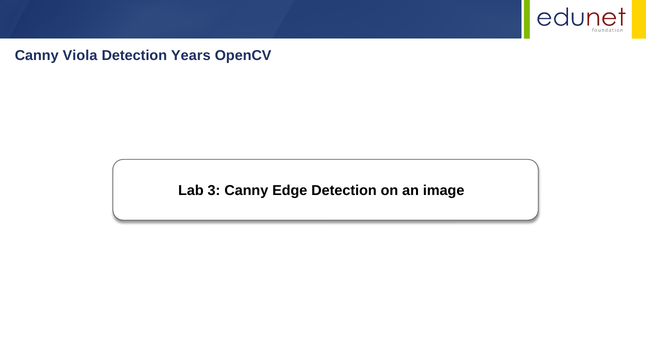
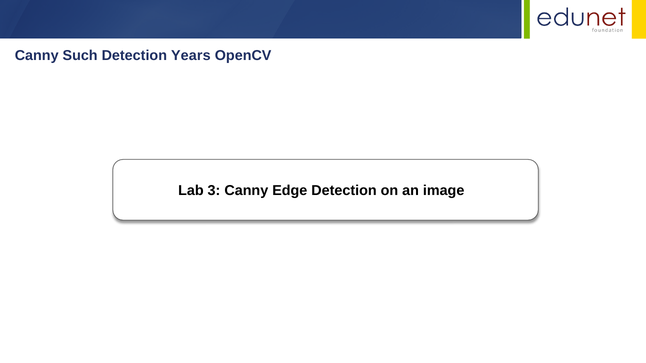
Viola: Viola -> Such (80, 55)
